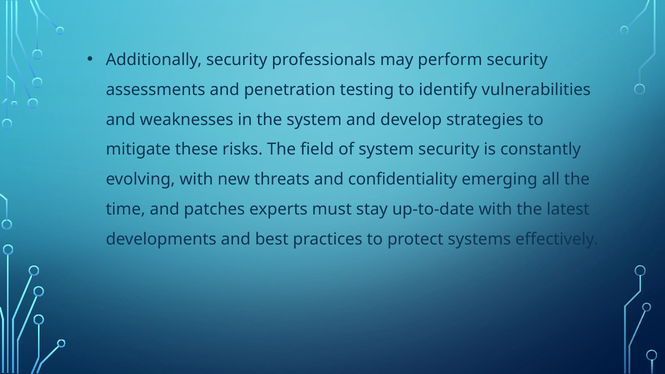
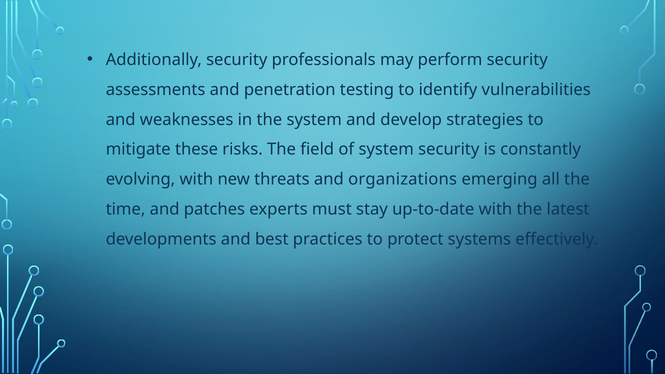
confidentiality: confidentiality -> organizations (403, 179)
